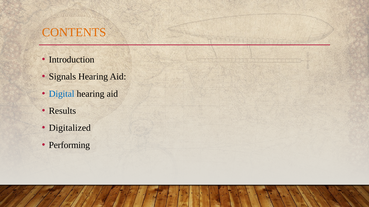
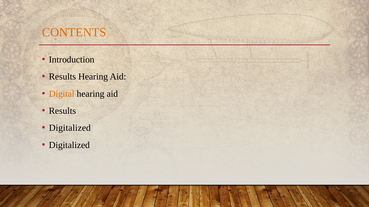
Signals: Signals -> Results (62, 77)
Digital colour: blue -> orange (62, 94)
Performing: Performing -> Digitalized (69, 145)
